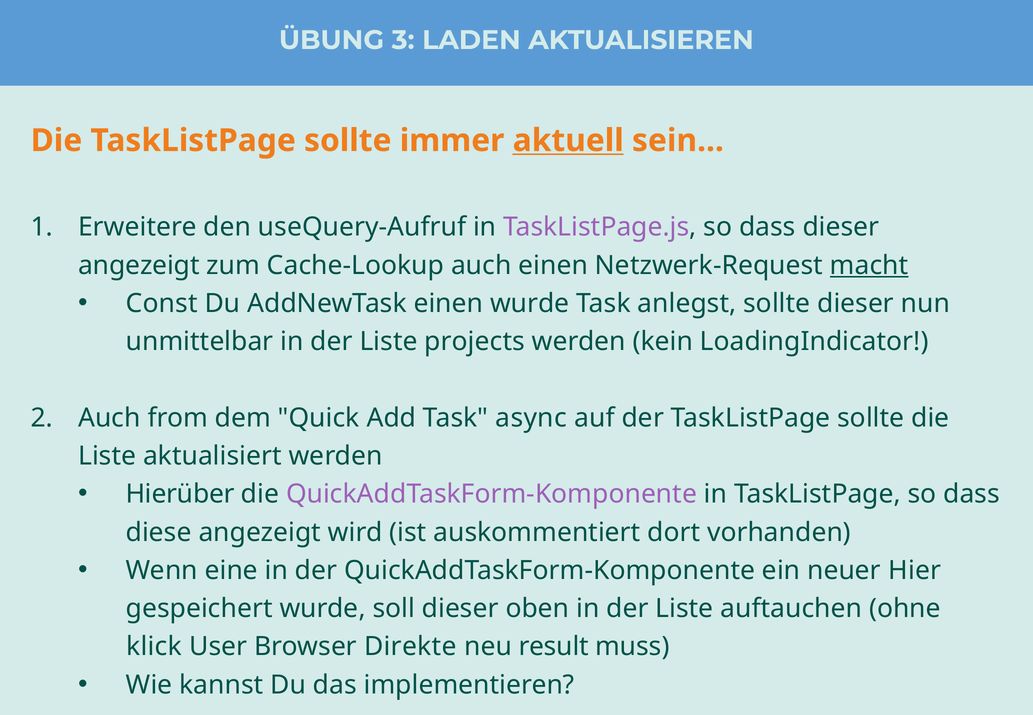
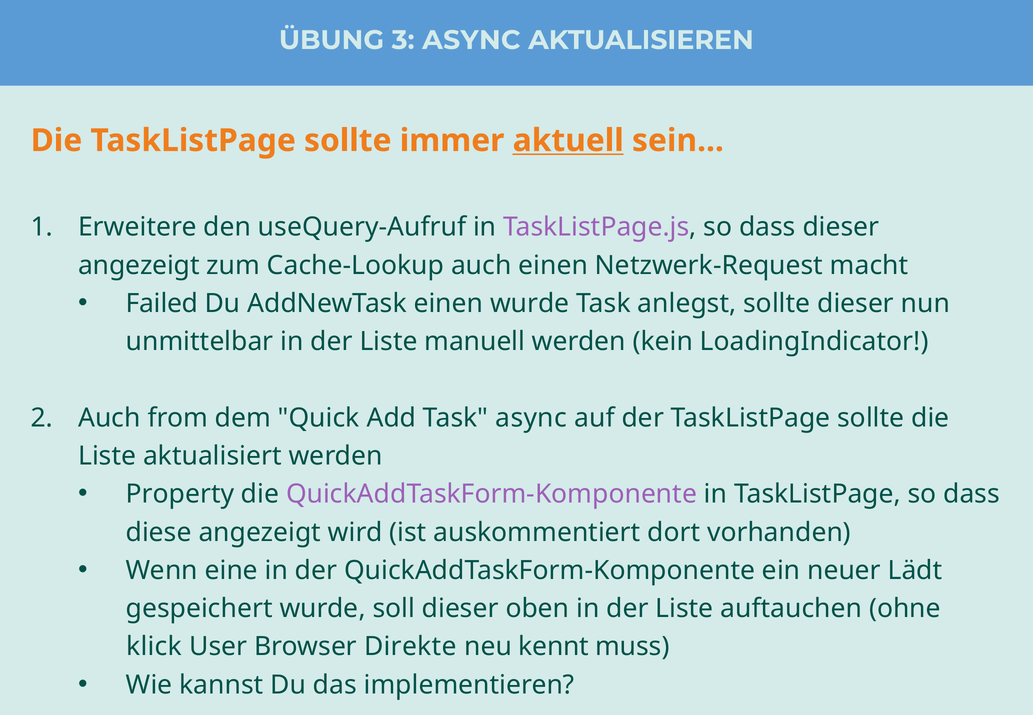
3 LADEN: LADEN -> ASYNC (471, 40)
macht underline: present -> none (869, 265)
Const: Const -> Failed (162, 304)
projects: projects -> manuell (475, 342)
Hierüber: Hierüber -> Property (180, 494)
Hier: Hier -> Lädt (915, 571)
result: result -> kennt (554, 647)
